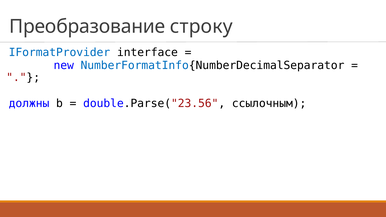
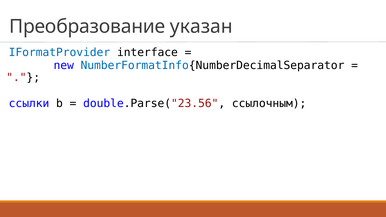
строку: строку -> указан (201, 26)
должны: должны -> ссылки (29, 103)
